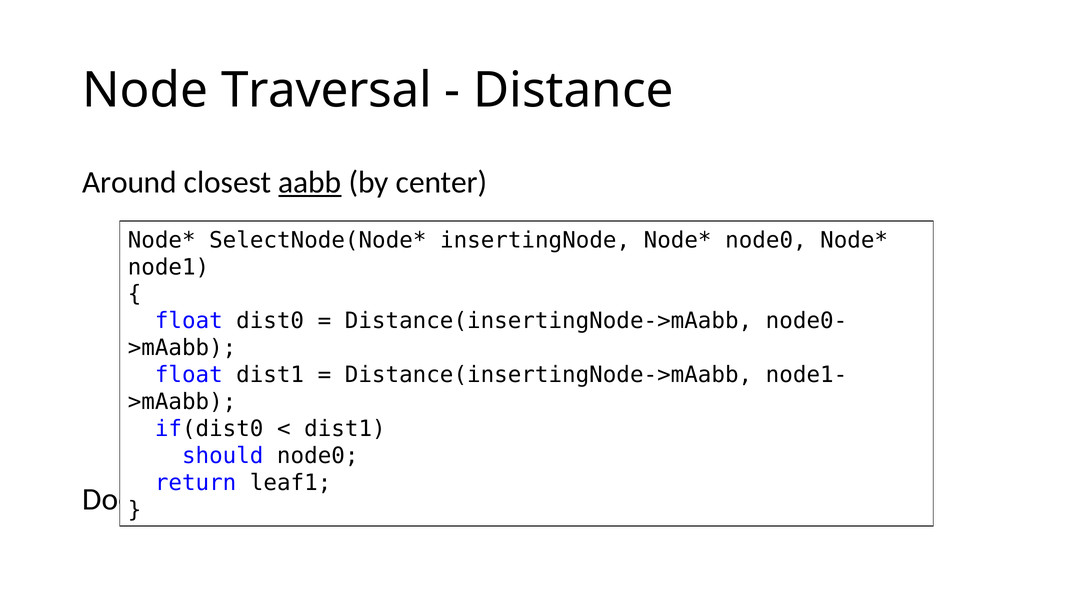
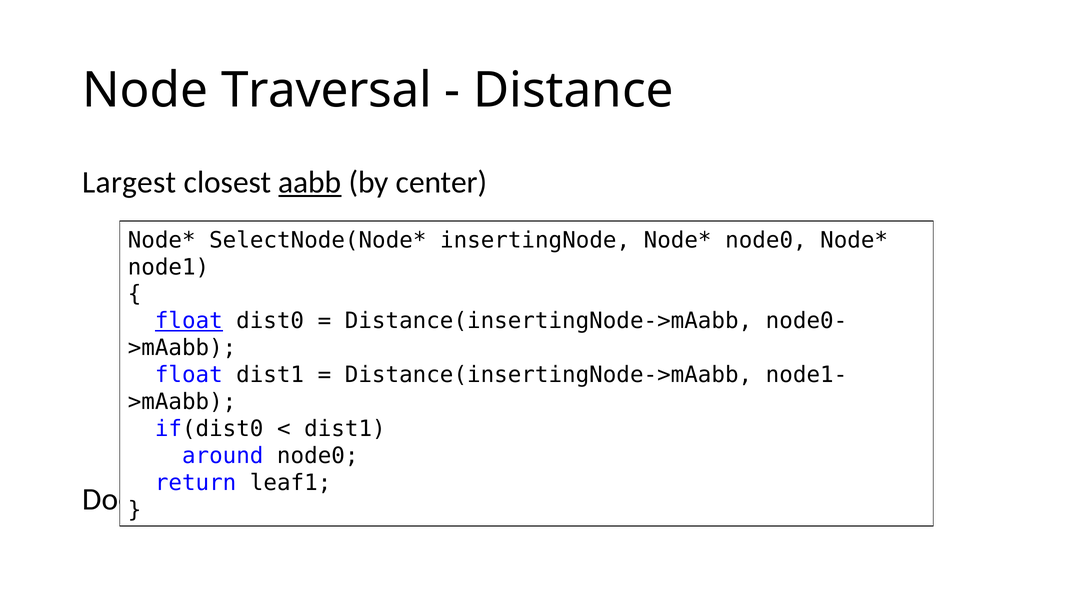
Around: Around -> Largest (129, 183)
float underline: none -> present (189, 321)
should: should -> around (223, 456)
